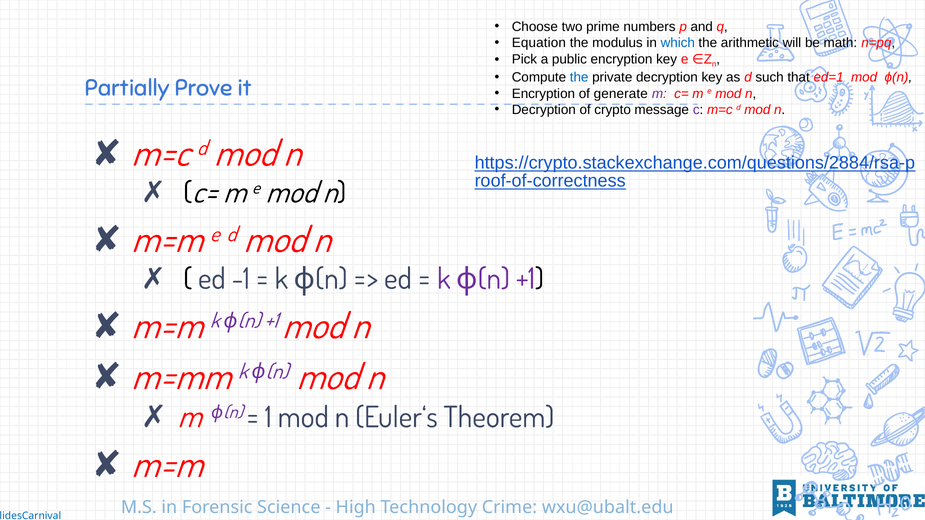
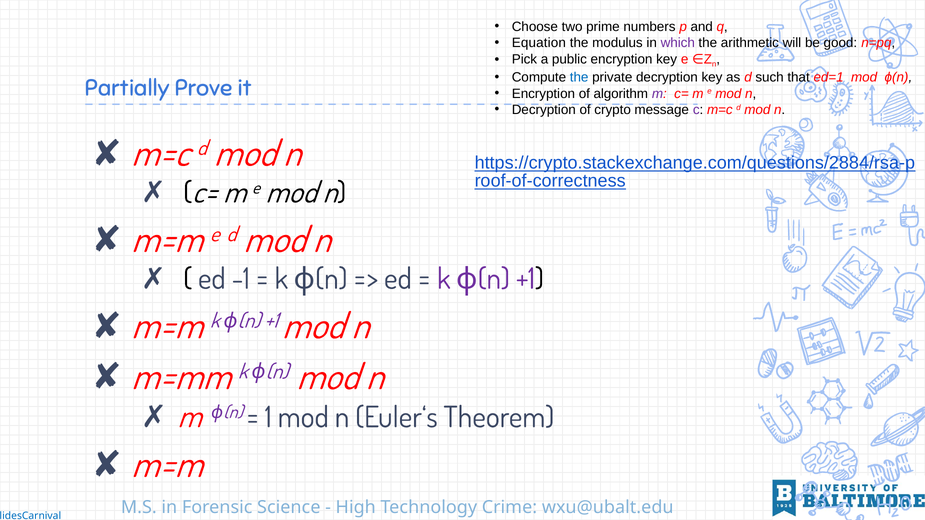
which colour: blue -> purple (678, 43)
math: math -> good (840, 43)
generate: generate -> algorithm (621, 94)
